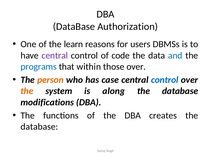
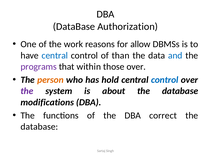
learn: learn -> work (73, 44)
users: users -> allow (140, 44)
central colour: purple -> blue (55, 56)
code: code -> than (121, 56)
programs colour: blue -> purple (39, 67)
case: case -> hold (110, 80)
the colour: orange -> purple (27, 91)
along: along -> about (114, 91)
creates: creates -> correct (163, 116)
